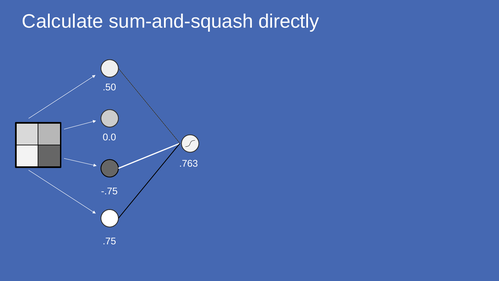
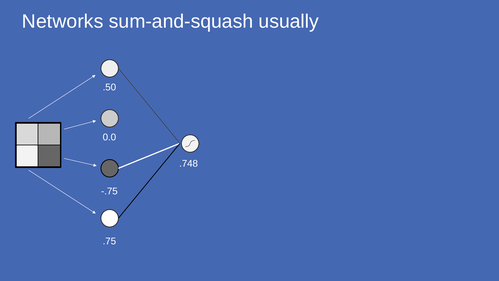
Calculate: Calculate -> Networks (63, 21)
directly: directly -> usually (289, 21)
.763: .763 -> .748 (189, 164)
